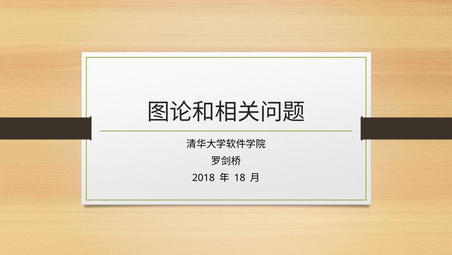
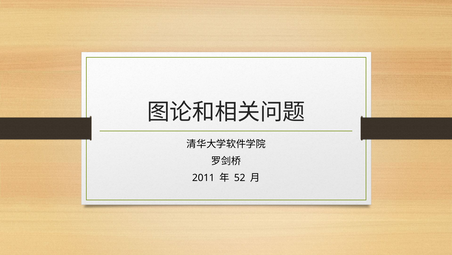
2018: 2018 -> 2011 (203, 177)
18: 18 -> 52 (240, 177)
